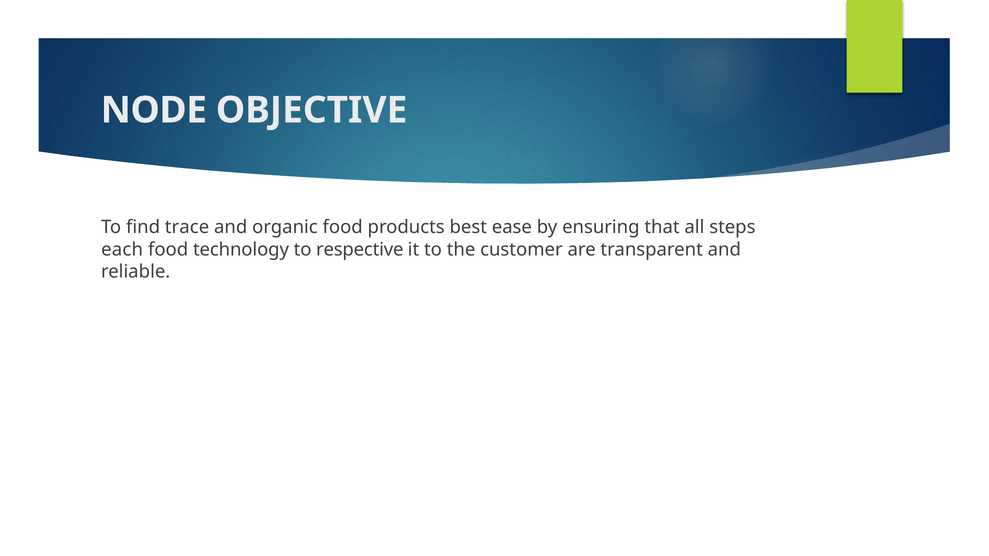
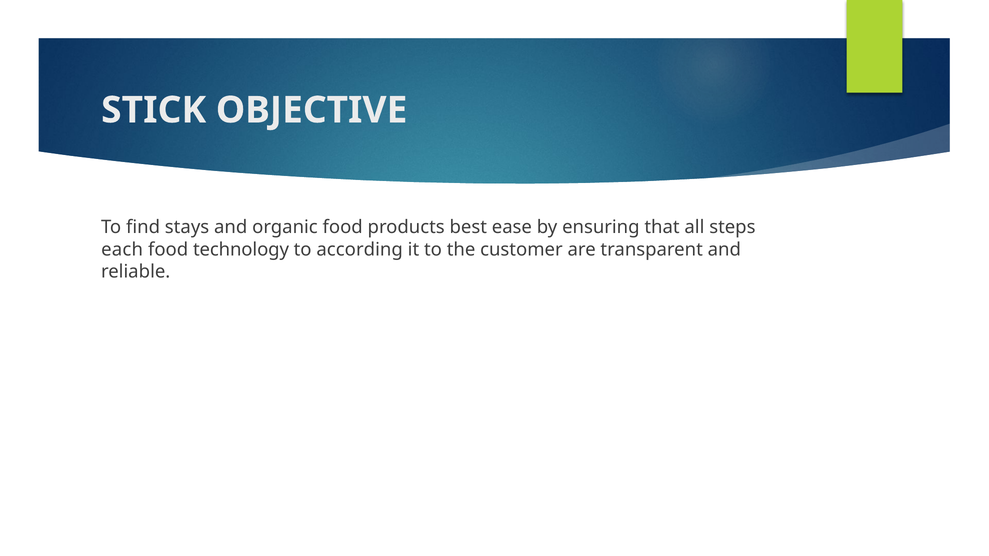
NODE: NODE -> STICK (154, 110)
trace: trace -> stays (187, 227)
respective: respective -> according (360, 250)
